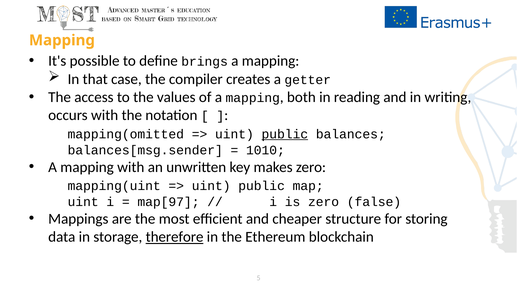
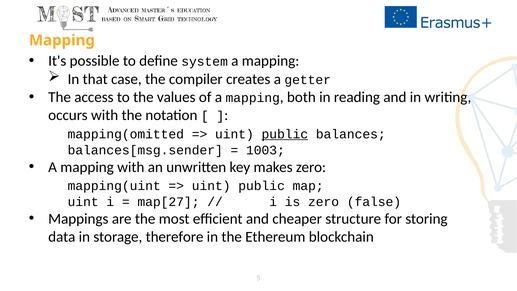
brings: brings -> system (205, 62)
1010: 1010 -> 1003 (265, 150)
map[97: map[97 -> map[27 (168, 202)
therefore underline: present -> none (175, 237)
